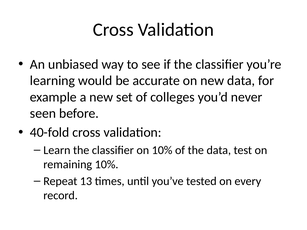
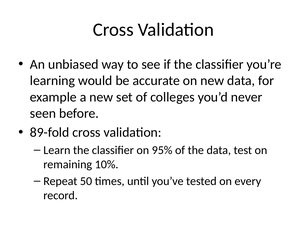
40-fold: 40-fold -> 89-fold (50, 133)
on 10%: 10% -> 95% (162, 150)
13: 13 -> 50 (86, 181)
